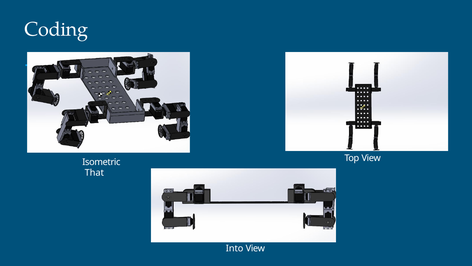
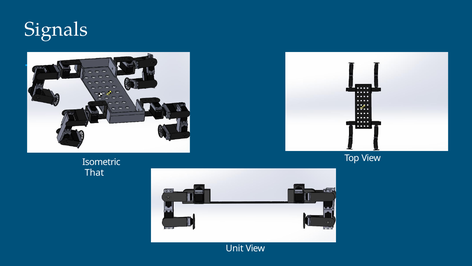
Coding: Coding -> Signals (56, 29)
Into: Into -> Unit (235, 248)
